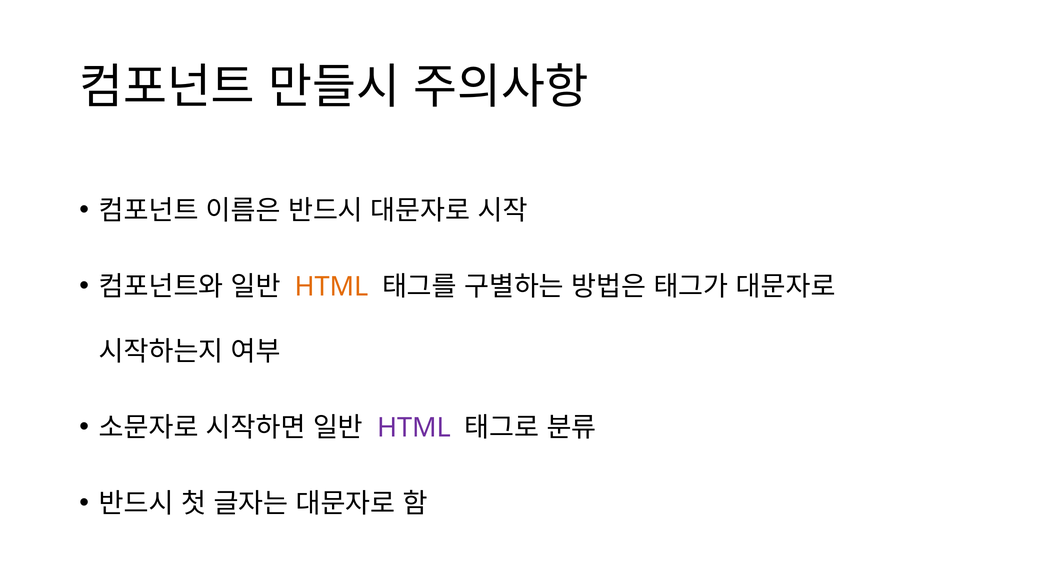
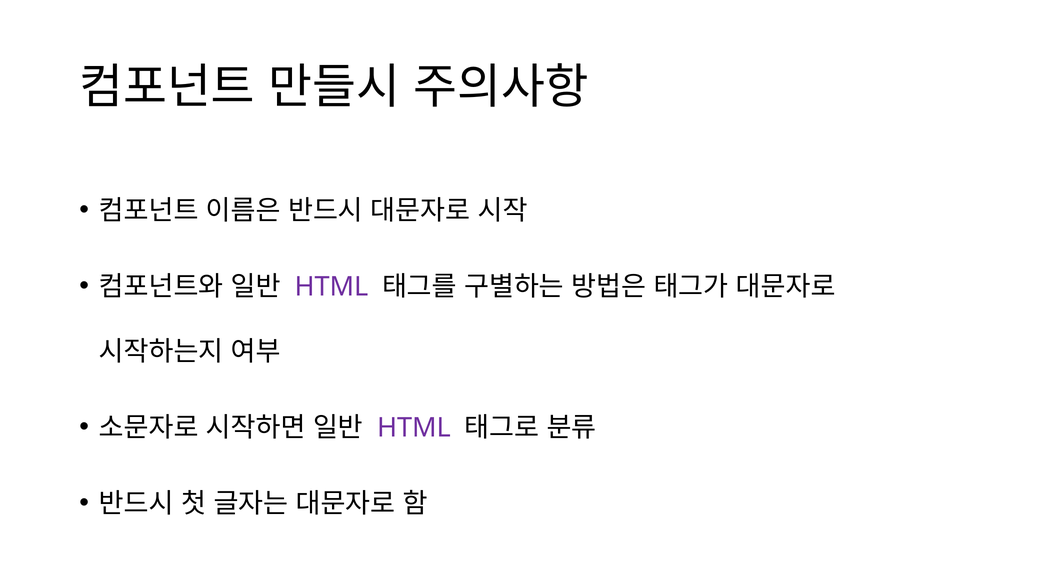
HTML colour: orange -> purple (332, 286)
